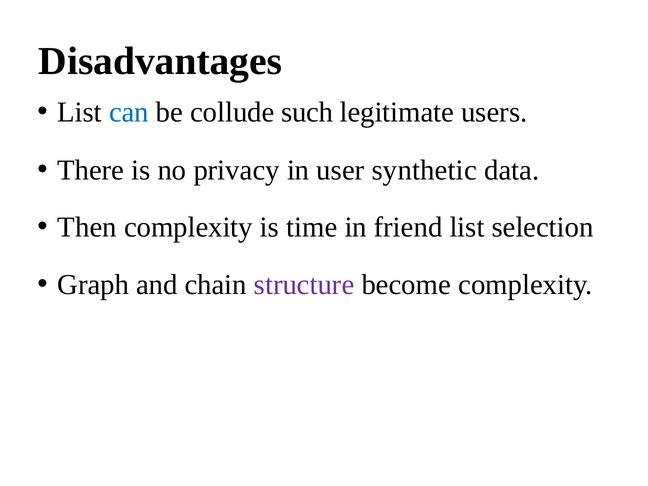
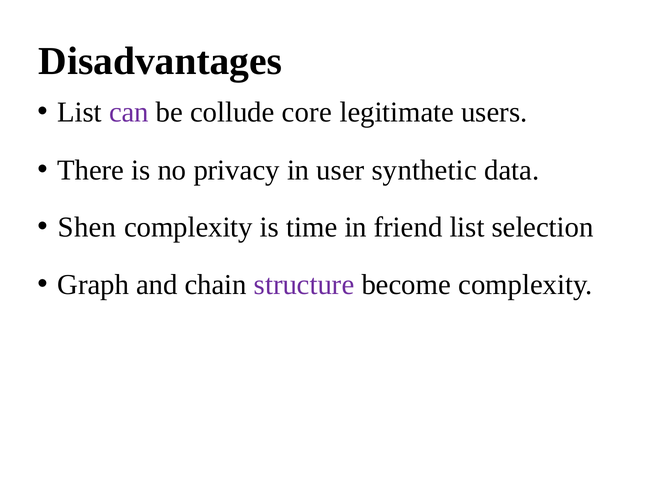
can colour: blue -> purple (129, 112)
such: such -> core (307, 112)
Then: Then -> Shen (87, 227)
